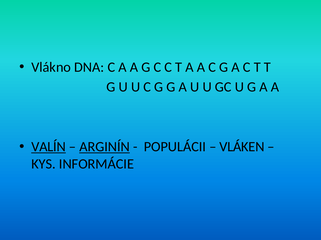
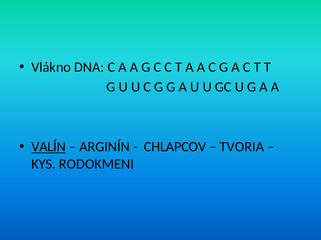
ARGINÍN underline: present -> none (105, 147)
POPULÁCII: POPULÁCII -> CHLAPCOV (175, 147)
VLÁKEN: VLÁKEN -> TVORIA (242, 147)
INFORMÁCIE: INFORMÁCIE -> RODOKMENI (96, 164)
